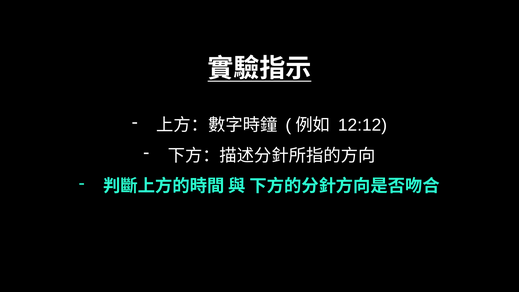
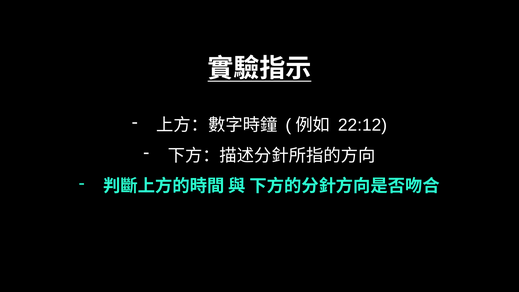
12:12: 12:12 -> 22:12 (362, 125)
